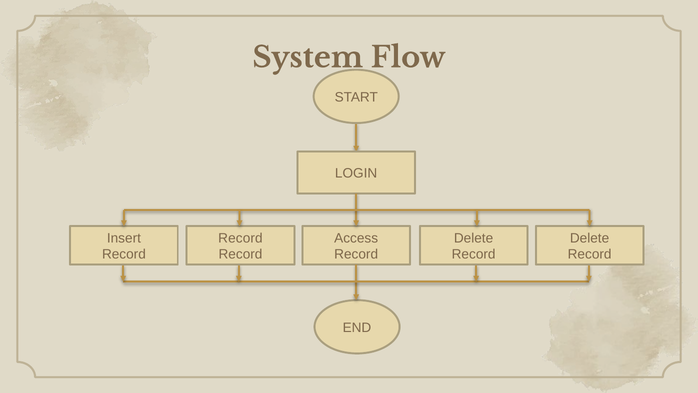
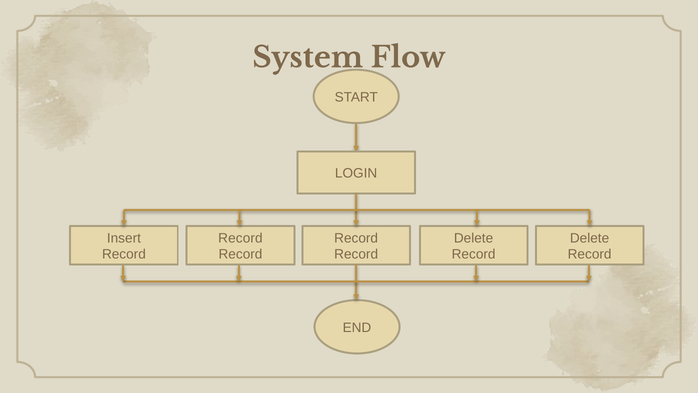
Access: Access -> Record (356, 238)
